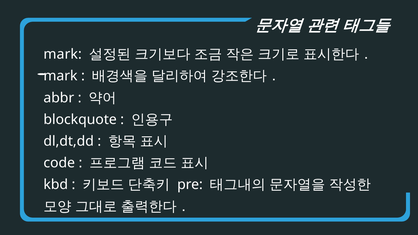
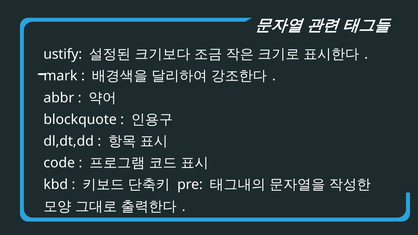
mark: mark -> ustify (63, 54)
